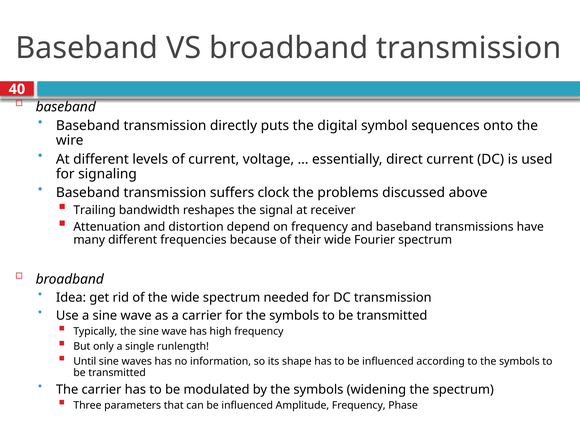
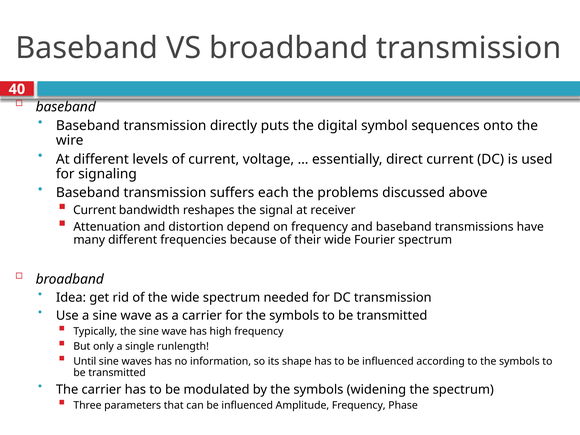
clock: clock -> each (273, 193)
Trailing: Trailing -> Current (95, 210)
